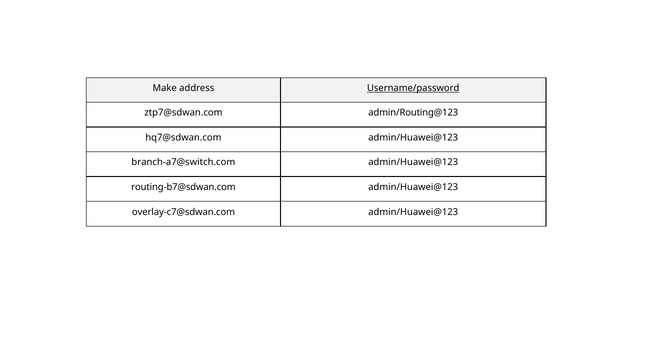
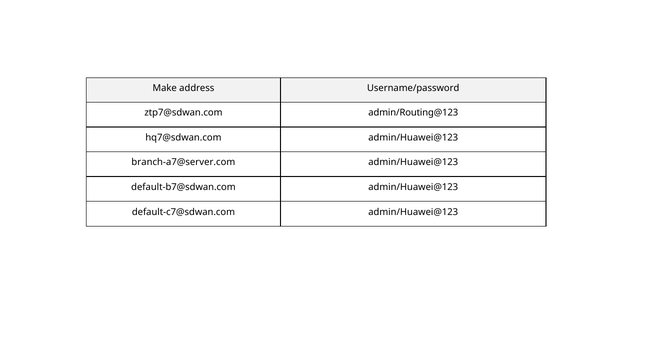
Username/password underline: present -> none (413, 88)
branch-a7@switch.com: branch-a7@switch.com -> branch-a7@server.com (183, 162)
routing-b7@sdwan.com: routing-b7@sdwan.com -> default-b7@sdwan.com (183, 187)
overlay-c7@sdwan.com: overlay-c7@sdwan.com -> default-c7@sdwan.com (183, 212)
